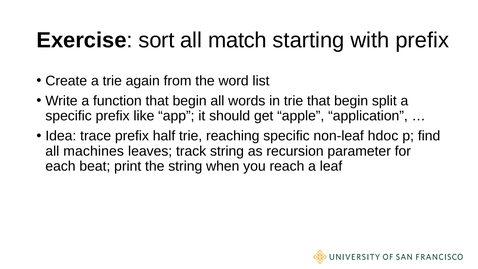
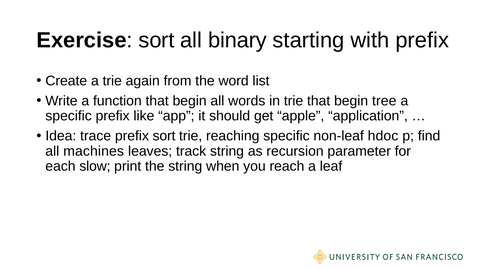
match: match -> binary (237, 40)
split: split -> tree (384, 101)
prefix half: half -> sort (164, 136)
beat: beat -> slow (95, 166)
